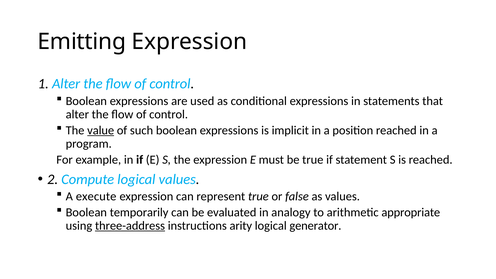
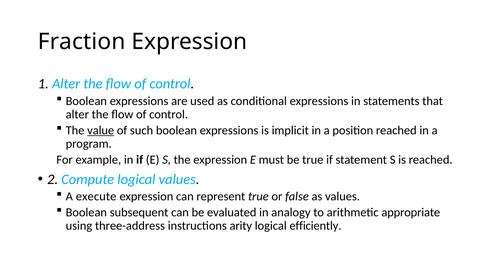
Emitting: Emitting -> Fraction (82, 42)
temporarily: temporarily -> subsequent (139, 212)
three-address underline: present -> none (130, 226)
generator: generator -> efficiently (315, 226)
